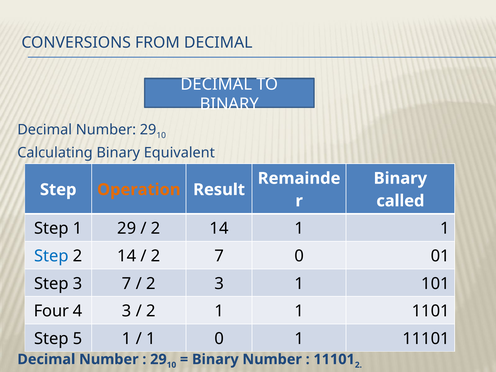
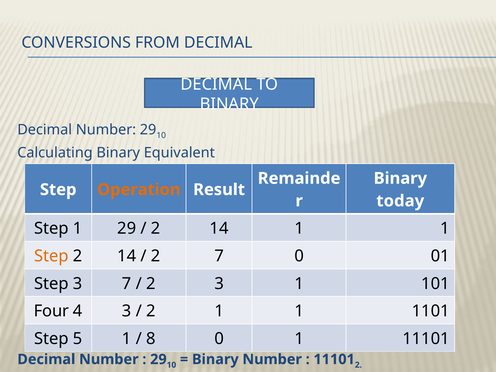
called: called -> today (400, 201)
Step colour: blue -> orange (51, 256)
1: 1 -> 8 (151, 339)
